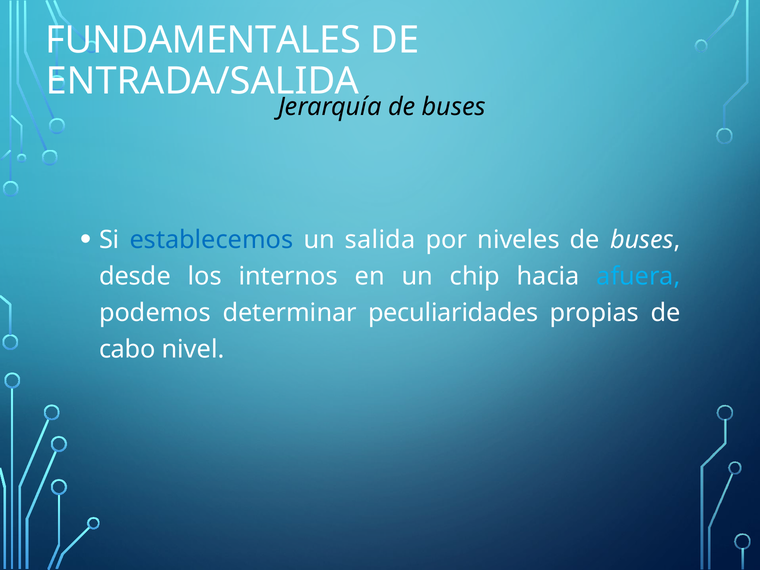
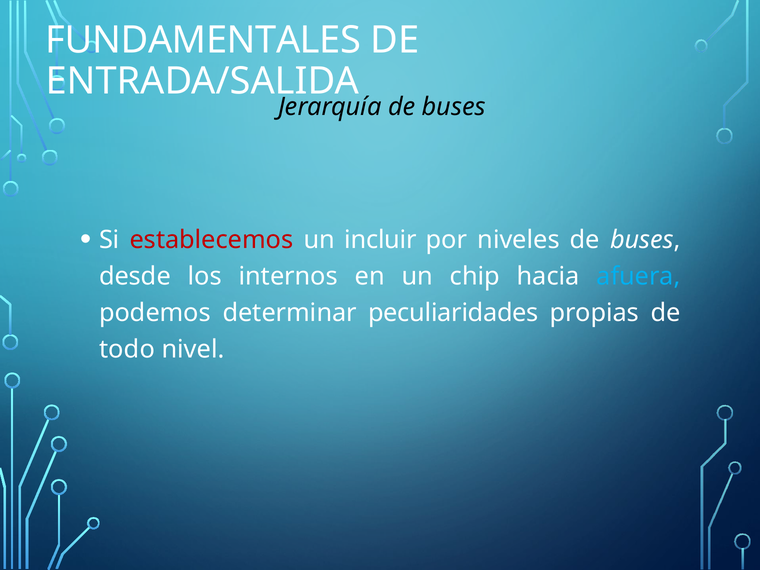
establecemos colour: blue -> red (211, 240)
salida: salida -> incluir (380, 240)
cabo: cabo -> todo (127, 349)
